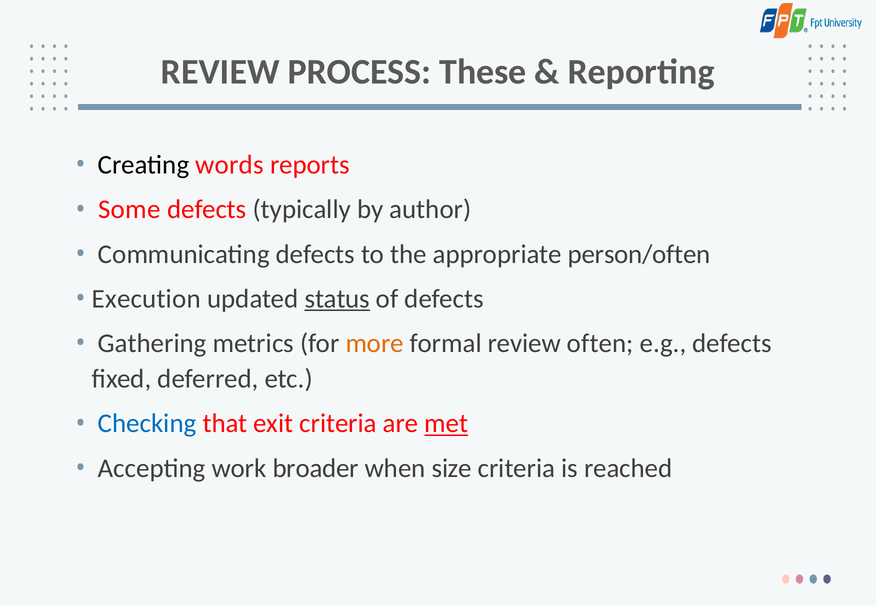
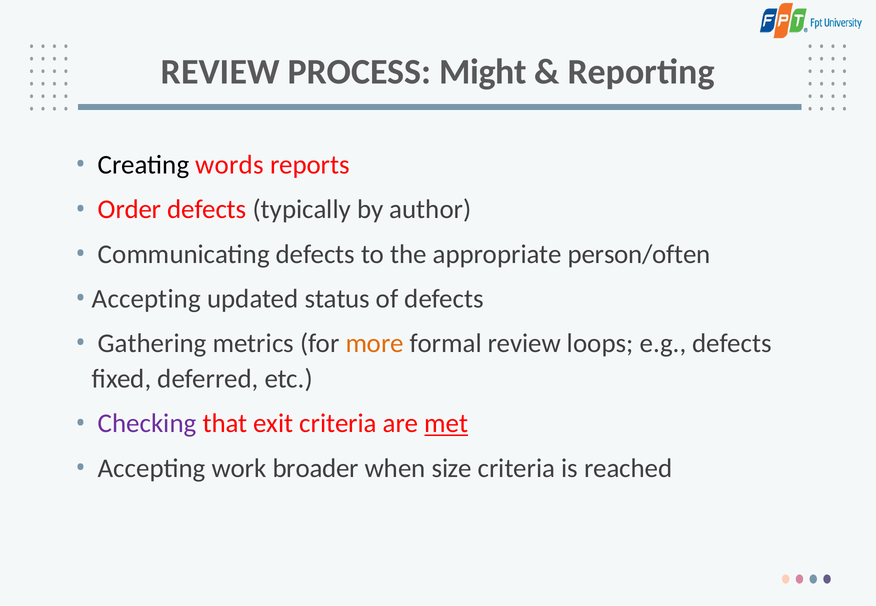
These: These -> Might (483, 72)
Some: Some -> Order (130, 210)
Execution: Execution -> Accepting (146, 299)
status underline: present -> none (337, 299)
often: often -> loops (600, 344)
Checking colour: blue -> purple (147, 424)
